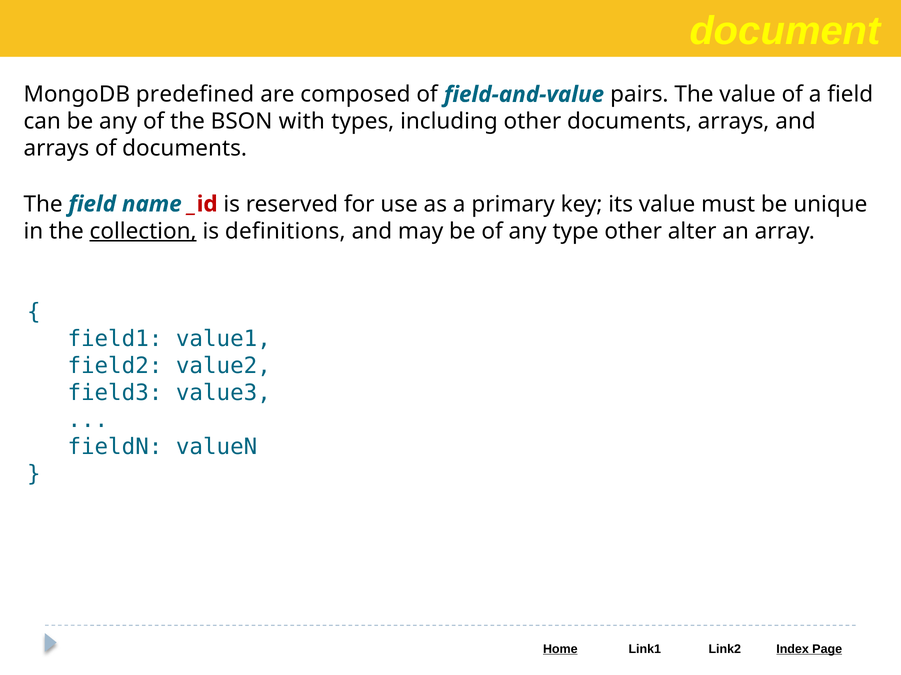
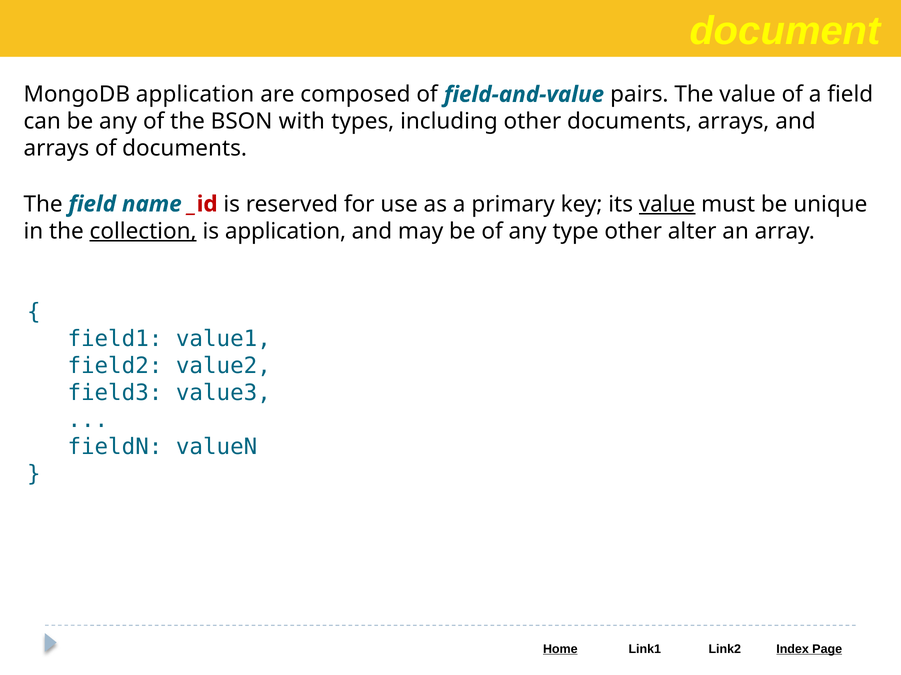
MongoDB predefined: predefined -> application (195, 95)
value underline: none -> present (667, 204)
is definitions: definitions -> application (285, 231)
